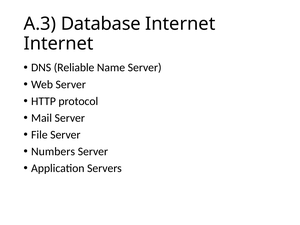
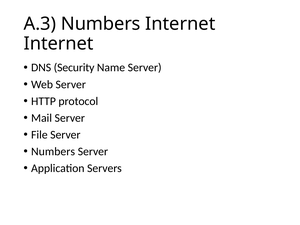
A.3 Database: Database -> Numbers (101, 24)
Reliable: Reliable -> Security (74, 68)
